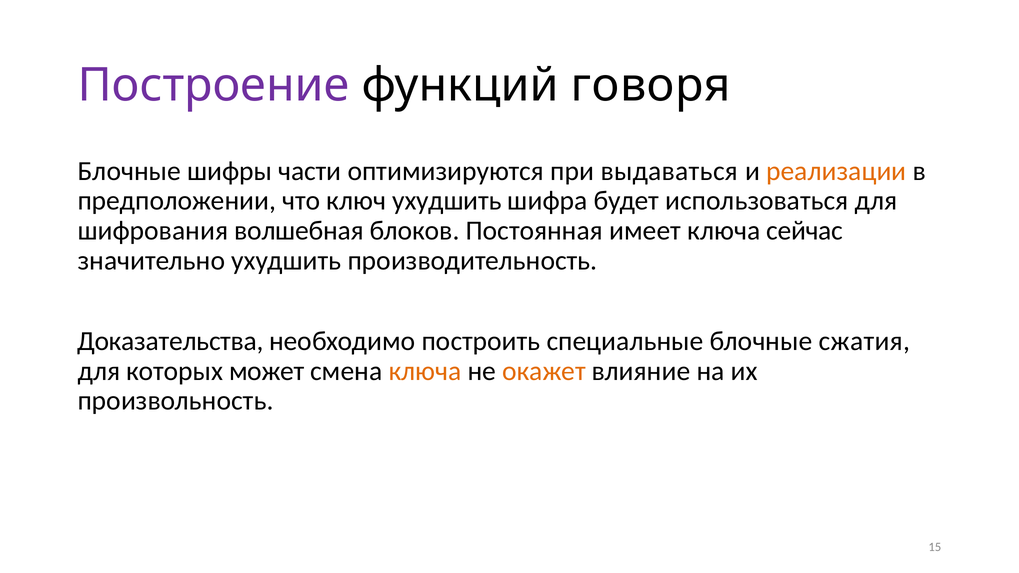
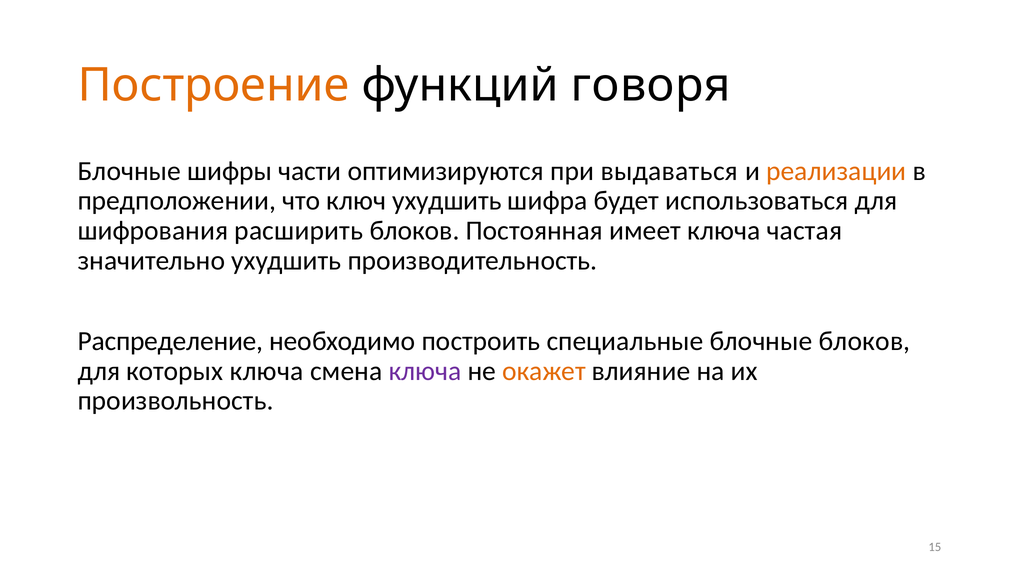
Построение colour: purple -> orange (214, 86)
волшебная: волшебная -> расширить (299, 231)
сейчас: сейчас -> частая (804, 231)
Доказательства: Доказательства -> Распределение (170, 341)
блочные сжатия: сжатия -> блоков (864, 341)
которых может: может -> ключа (267, 371)
ключа colour: orange -> purple (425, 371)
